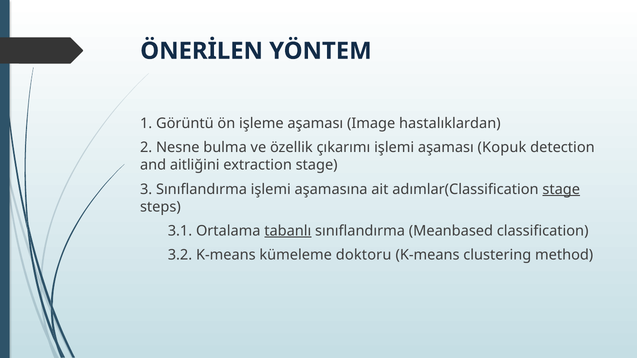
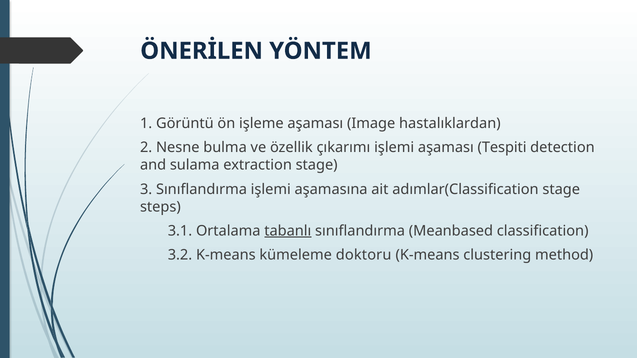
Kopuk: Kopuk -> Tespiti (502, 148)
aitliğini: aitliğini -> sulama (195, 165)
stage underline: present -> none (561, 189)
